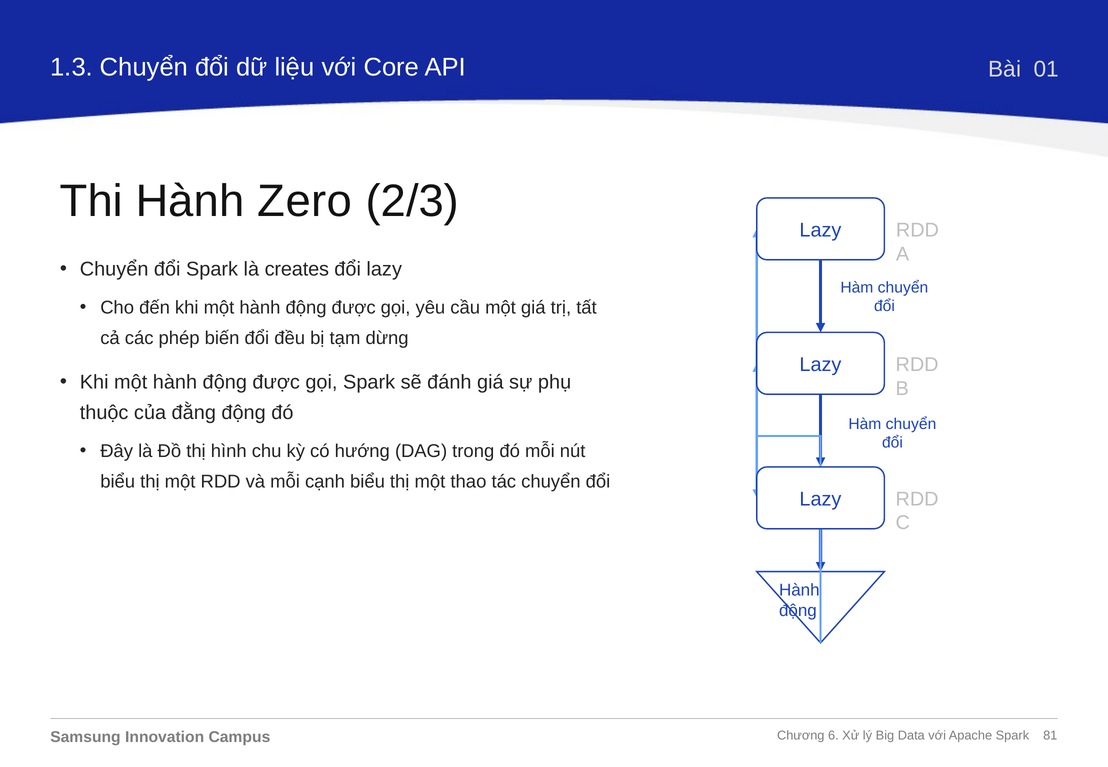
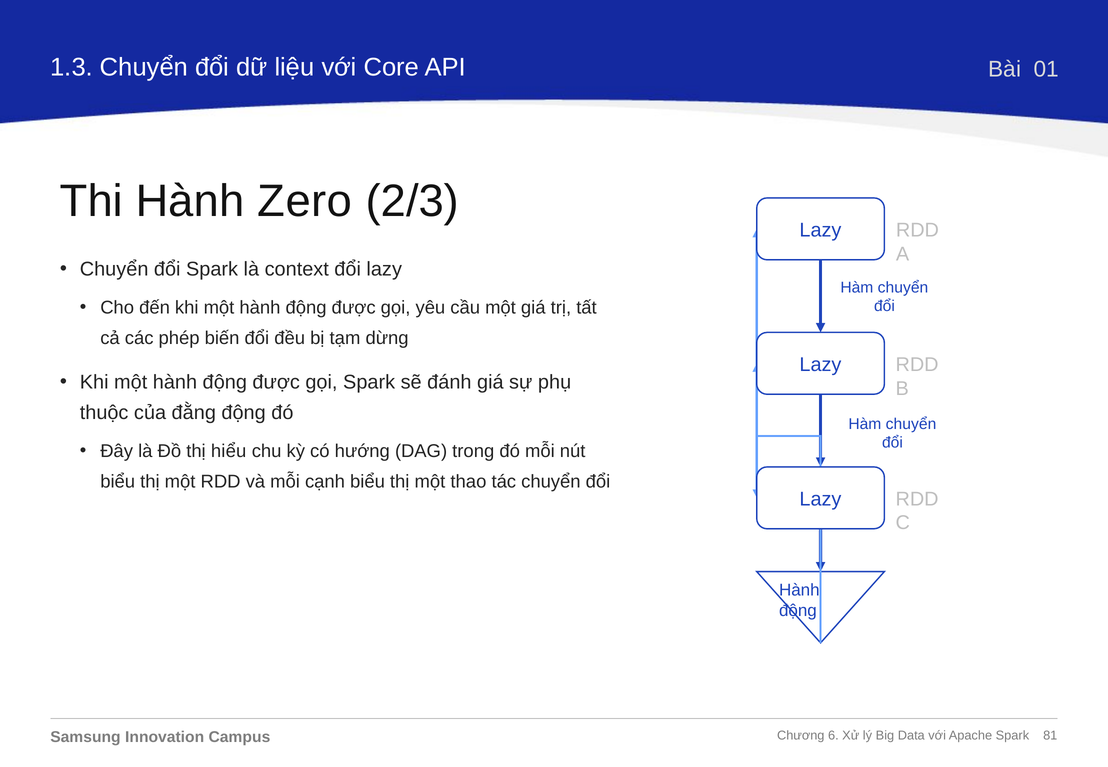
creates: creates -> context (297, 269)
hình: hình -> hiểu (229, 451)
